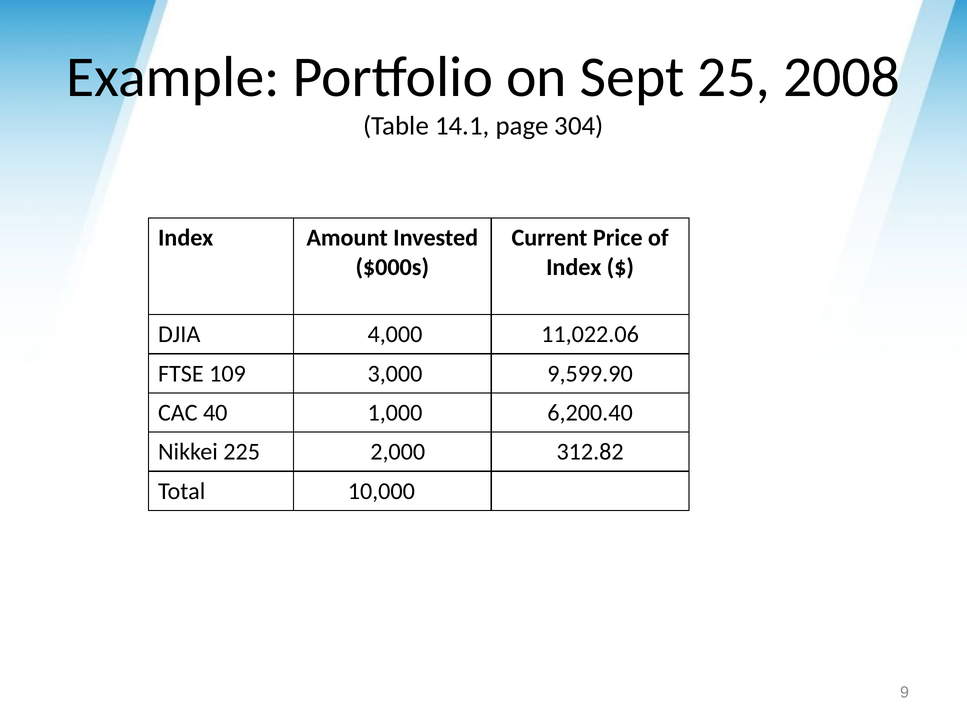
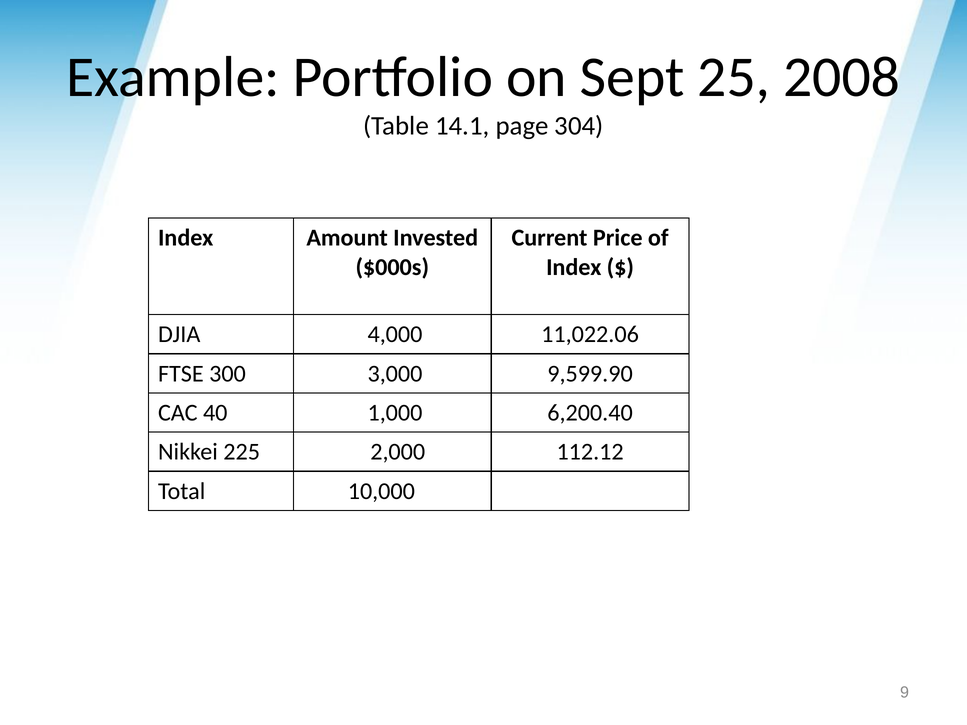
109: 109 -> 300 (228, 374)
312.82: 312.82 -> 112.12 (590, 452)
